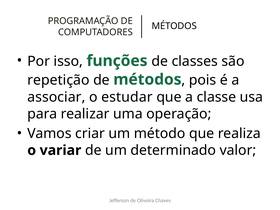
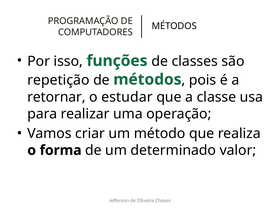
associar: associar -> retornar (56, 97)
variar: variar -> forma (61, 150)
